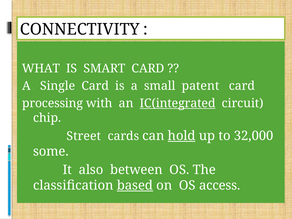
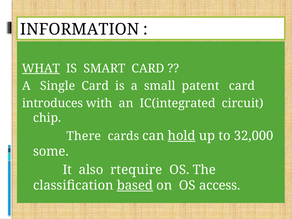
CONNECTIVITY: CONNECTIVITY -> INFORMATION (80, 29)
WHAT underline: none -> present (41, 68)
processing: processing -> introduces (53, 103)
IC(integrated underline: present -> none (178, 103)
Street: Street -> There (84, 136)
between: between -> rtequire (136, 170)
